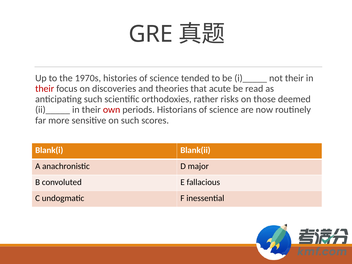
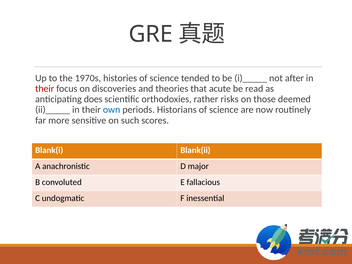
not their: their -> after (294, 78)
anticipating such: such -> does (93, 99)
own colour: red -> blue (112, 110)
